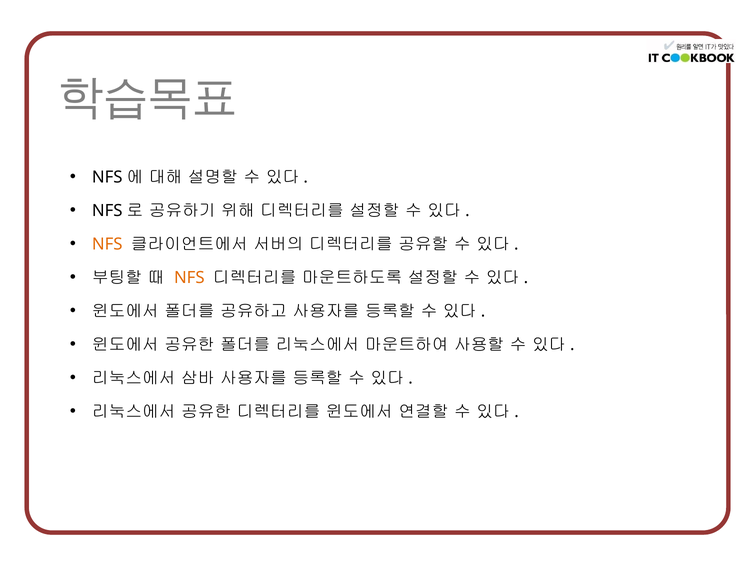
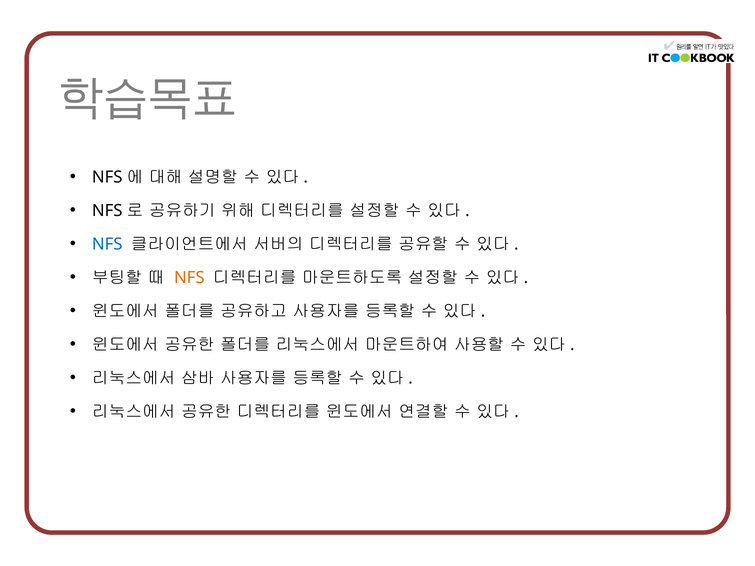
NFS colour: orange -> blue (107, 244)
